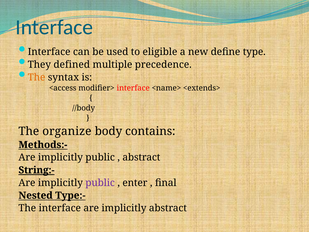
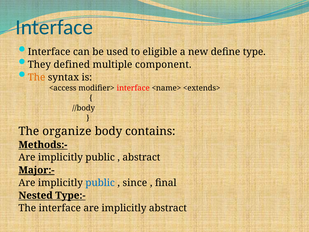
precedence: precedence -> component (163, 65)
String:-: String:- -> Major:- (36, 170)
public colour: purple -> blue (100, 183)
enter: enter -> since (135, 183)
